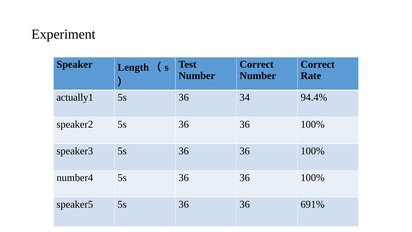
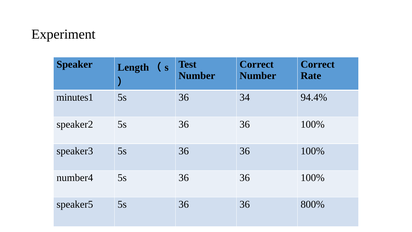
actually1: actually1 -> minutes1 (75, 97)
691%: 691% -> 800% (313, 204)
